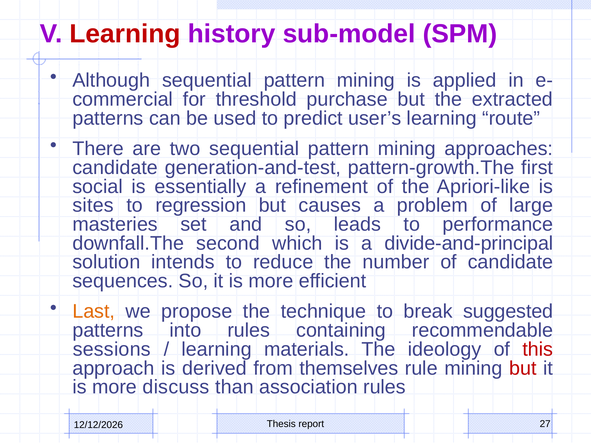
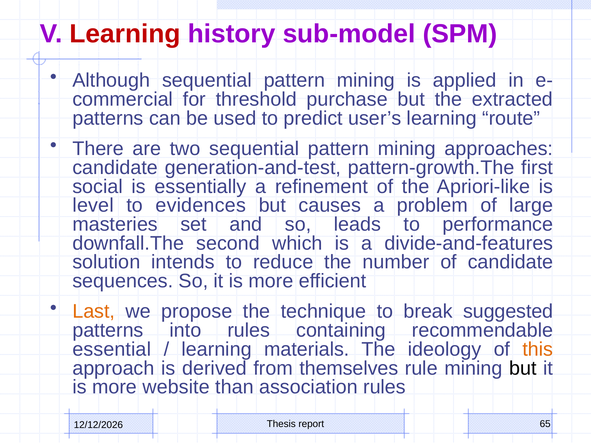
sites: sites -> level (93, 206)
regression: regression -> evidences (201, 206)
divide-and-principal: divide-and-principal -> divide-and-features (469, 243)
sessions: sessions -> essential (112, 349)
this colour: red -> orange (538, 349)
but colour: red -> black (523, 368)
discuss: discuss -> website (176, 387)
27: 27 -> 65 (545, 424)
